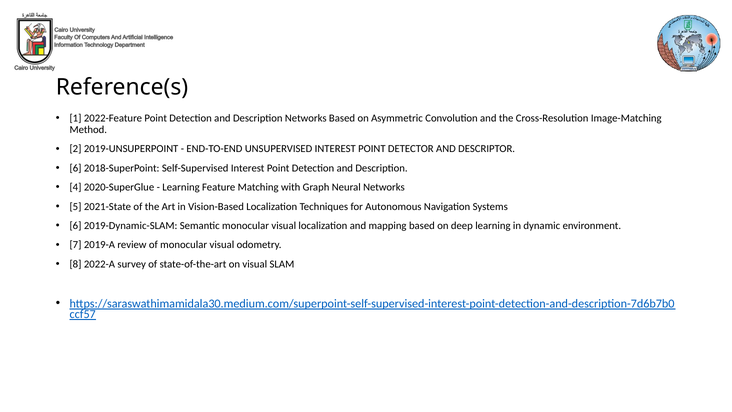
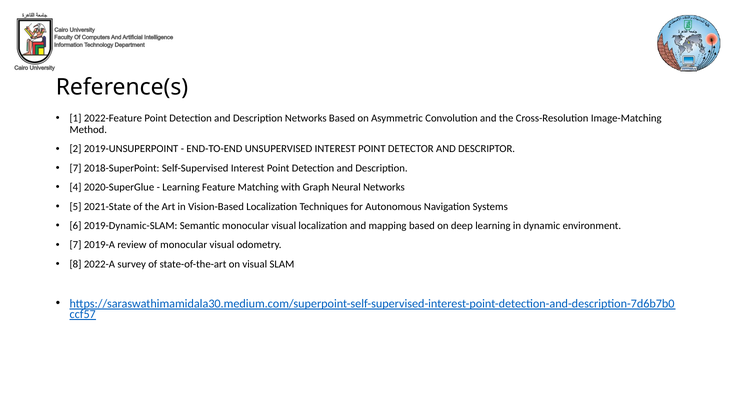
6: 6 -> 7 (76, 168)
